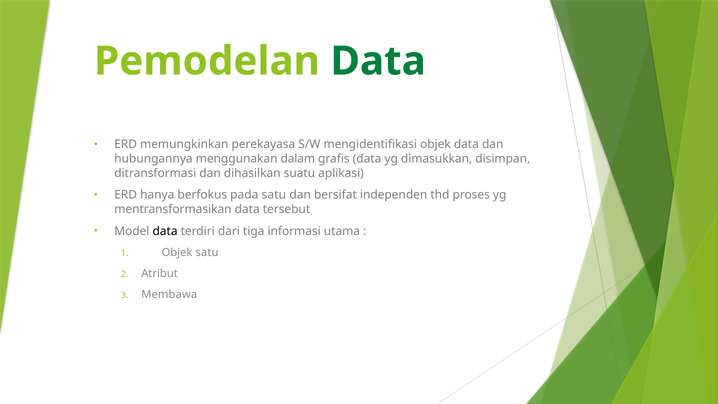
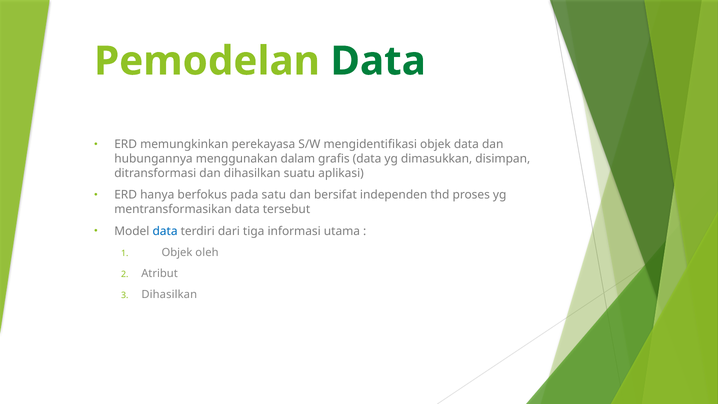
data colour: black -> blue (165, 231)
Objek satu: satu -> oleh (207, 253)
Membawa: Membawa -> Dihasilkan (169, 294)
